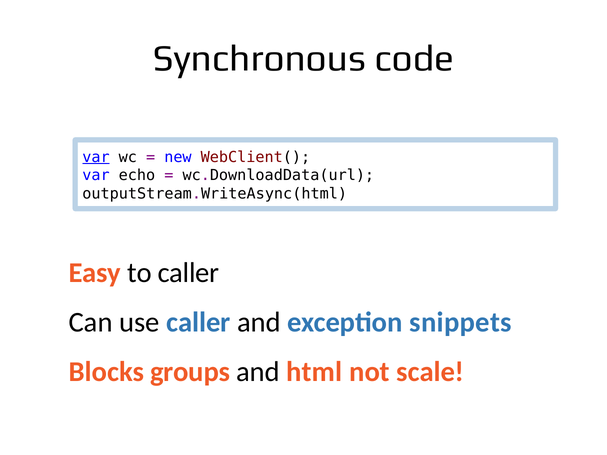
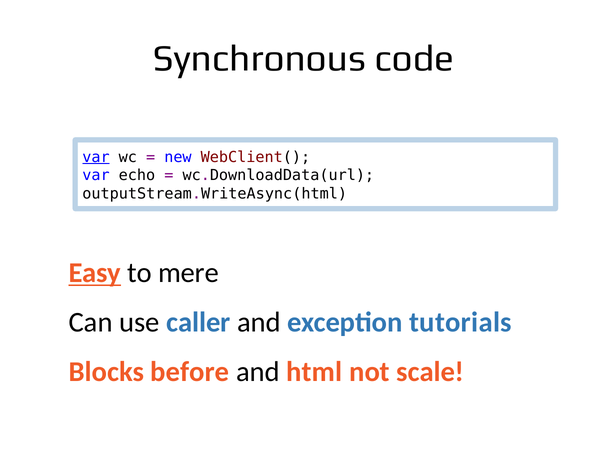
Easy underline: none -> present (95, 273)
to caller: caller -> mere (188, 273)
snippets: snippets -> tutorials (461, 323)
groups: groups -> before (190, 372)
